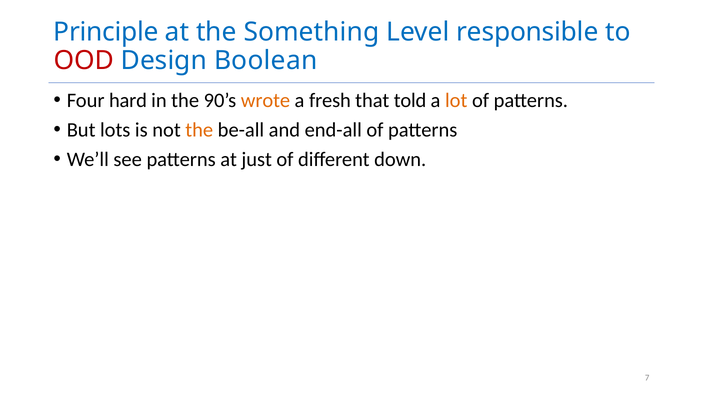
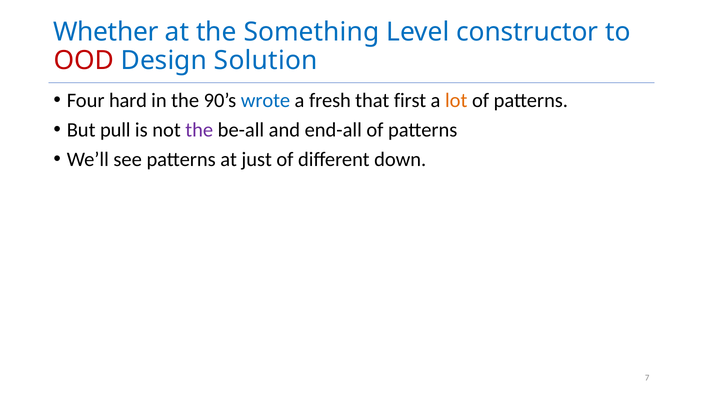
Principle: Principle -> Whether (106, 32)
responsible: responsible -> constructor (527, 32)
Boolean: Boolean -> Solution (266, 60)
wrote colour: orange -> blue (265, 100)
told: told -> first (410, 100)
lots: lots -> pull (115, 130)
the colour: orange -> purple (199, 130)
